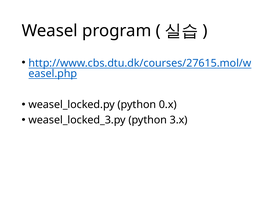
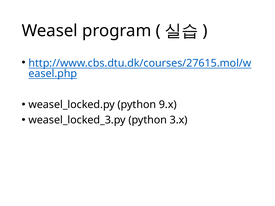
0.x: 0.x -> 9.x (168, 105)
